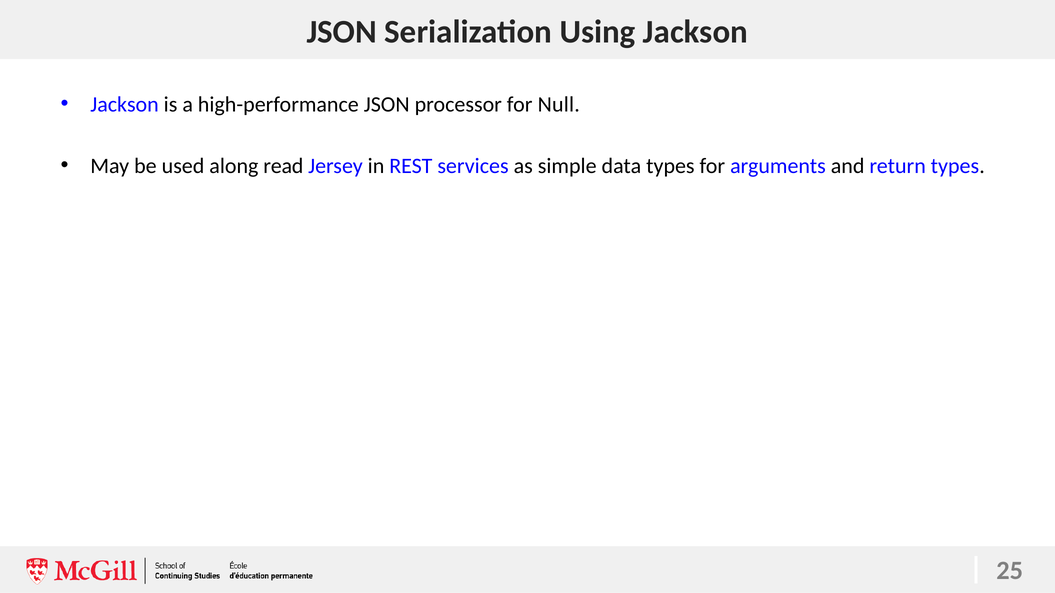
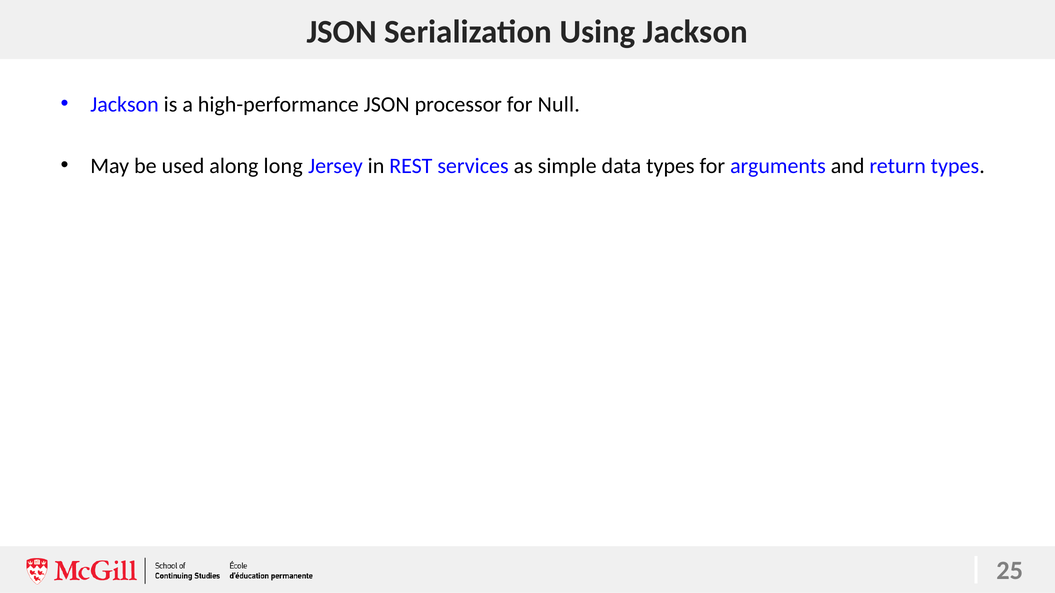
read: read -> long (283, 166)
